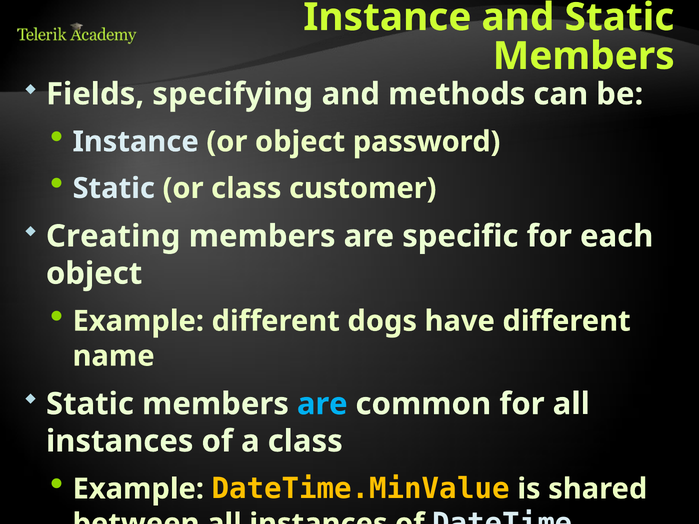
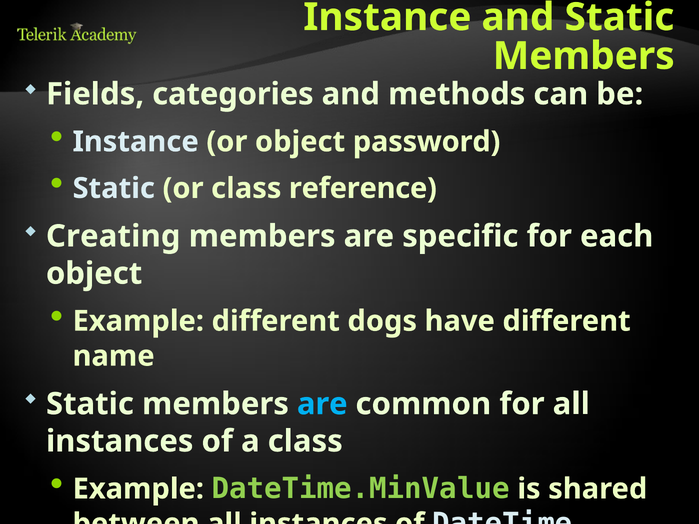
specifying: specifying -> categories (233, 94)
customer: customer -> reference (363, 188)
DateTime.MinValue colour: yellow -> light green (361, 489)
